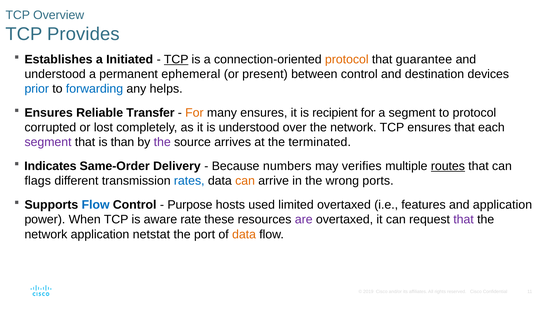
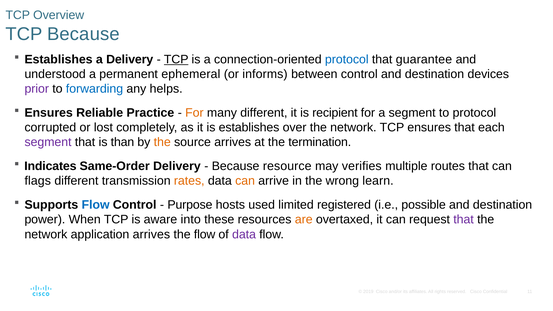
TCP Provides: Provides -> Because (83, 34)
a Initiated: Initiated -> Delivery (130, 59)
protocol colour: orange -> blue (347, 59)
present: present -> informs (265, 74)
prior colour: blue -> purple (37, 89)
Transfer: Transfer -> Practice (150, 113)
many ensures: ensures -> different (264, 113)
is understood: understood -> establishes (249, 127)
the colour: purple -> orange (162, 142)
terminated: terminated -> termination (320, 142)
numbers: numbers -> resource (287, 166)
routes underline: present -> none (448, 166)
rates colour: blue -> orange (189, 181)
ports: ports -> learn (378, 181)
limited overtaxed: overtaxed -> registered (344, 205)
features: features -> possible (424, 205)
application: application -> destination (503, 205)
rate: rate -> into (191, 220)
are colour: purple -> orange (304, 220)
application netstat: netstat -> arrives (151, 234)
the port: port -> flow (205, 234)
data colour: orange -> purple (244, 234)
